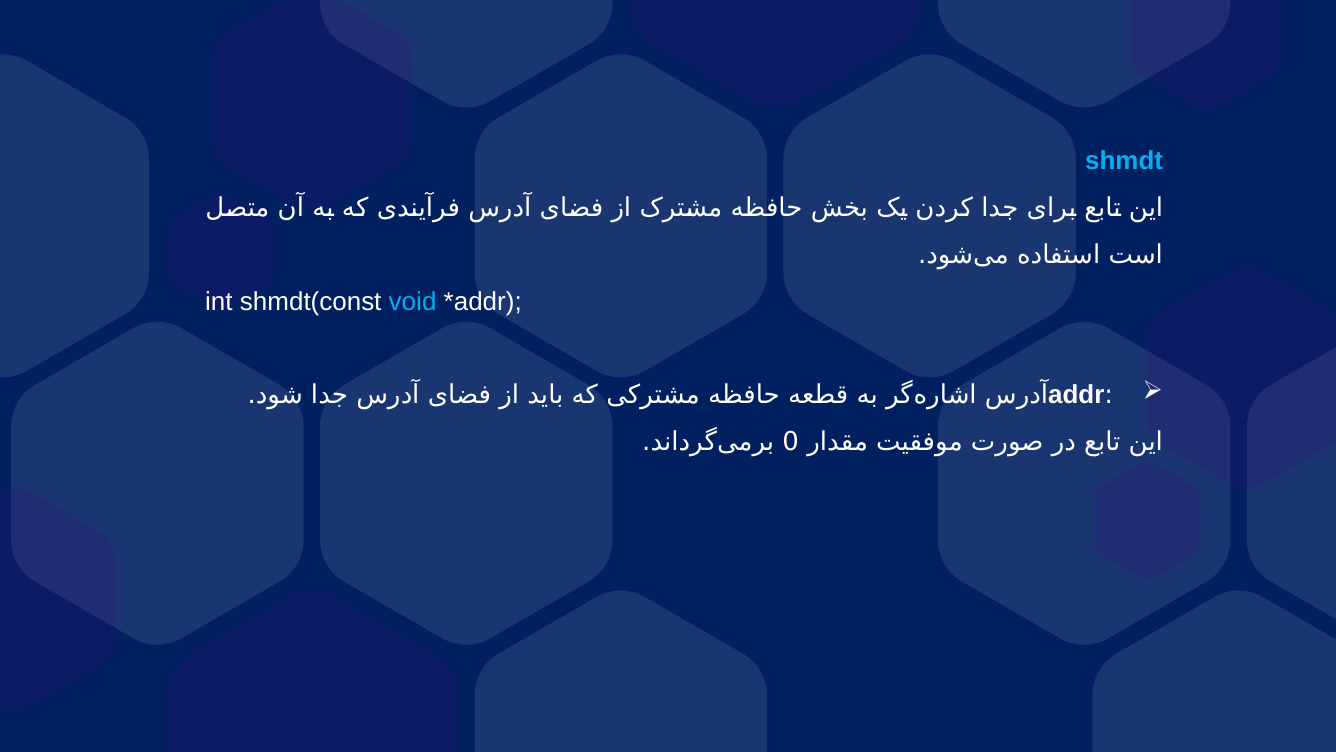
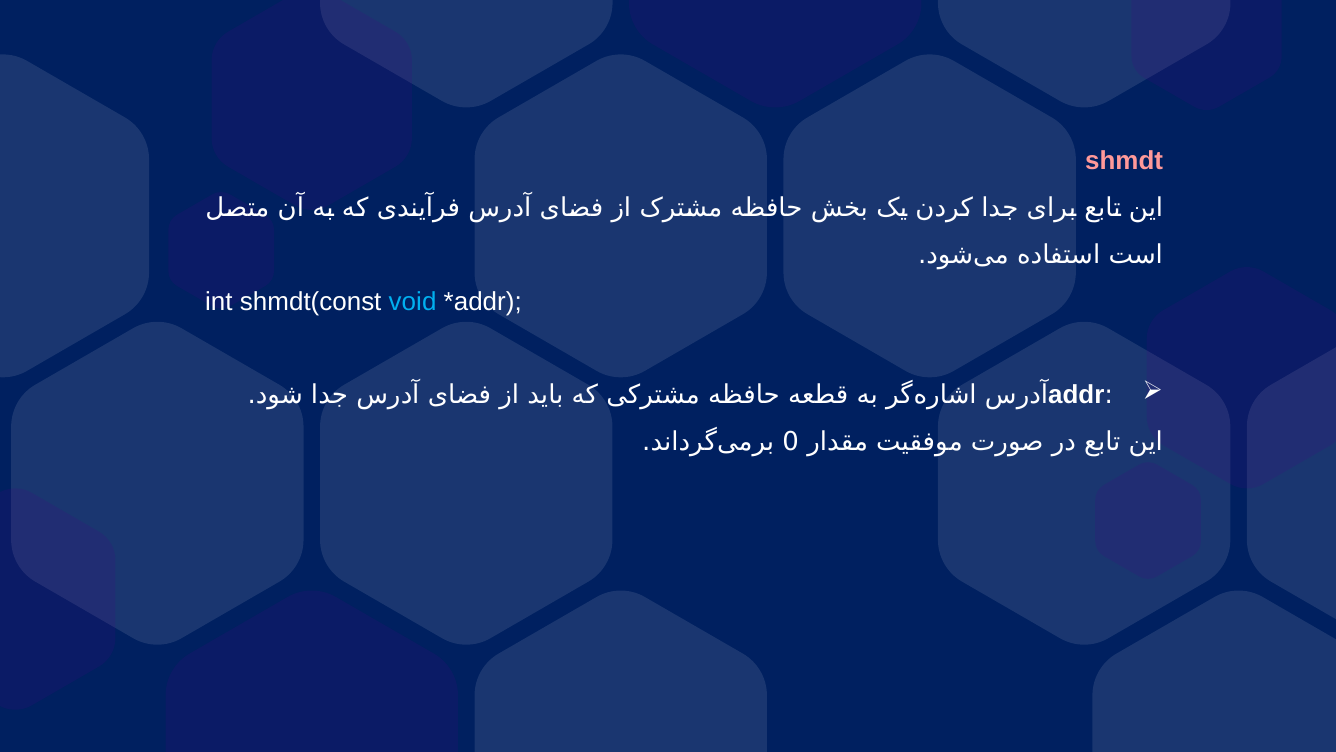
shmdt colour: light blue -> pink (1124, 161)
